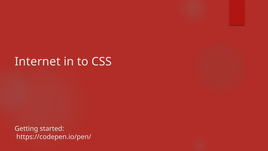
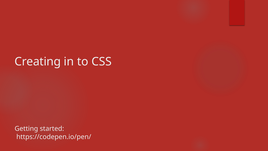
Internet: Internet -> Creating (38, 62)
